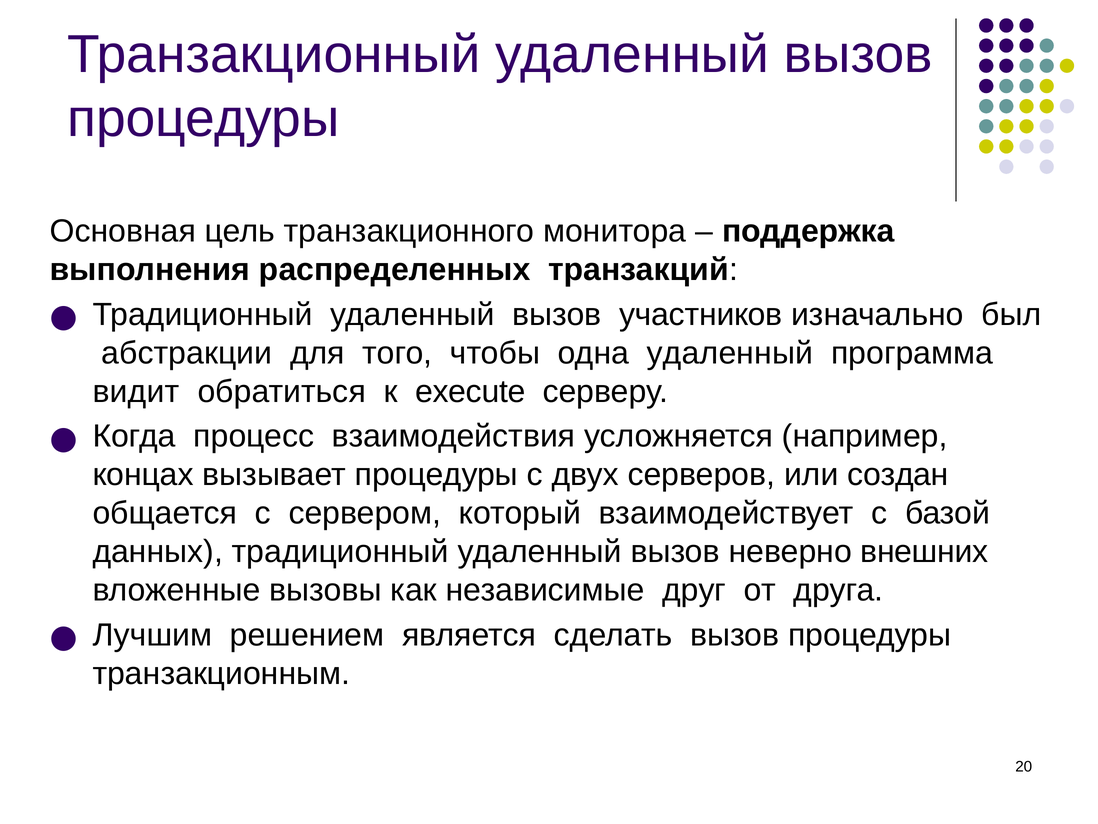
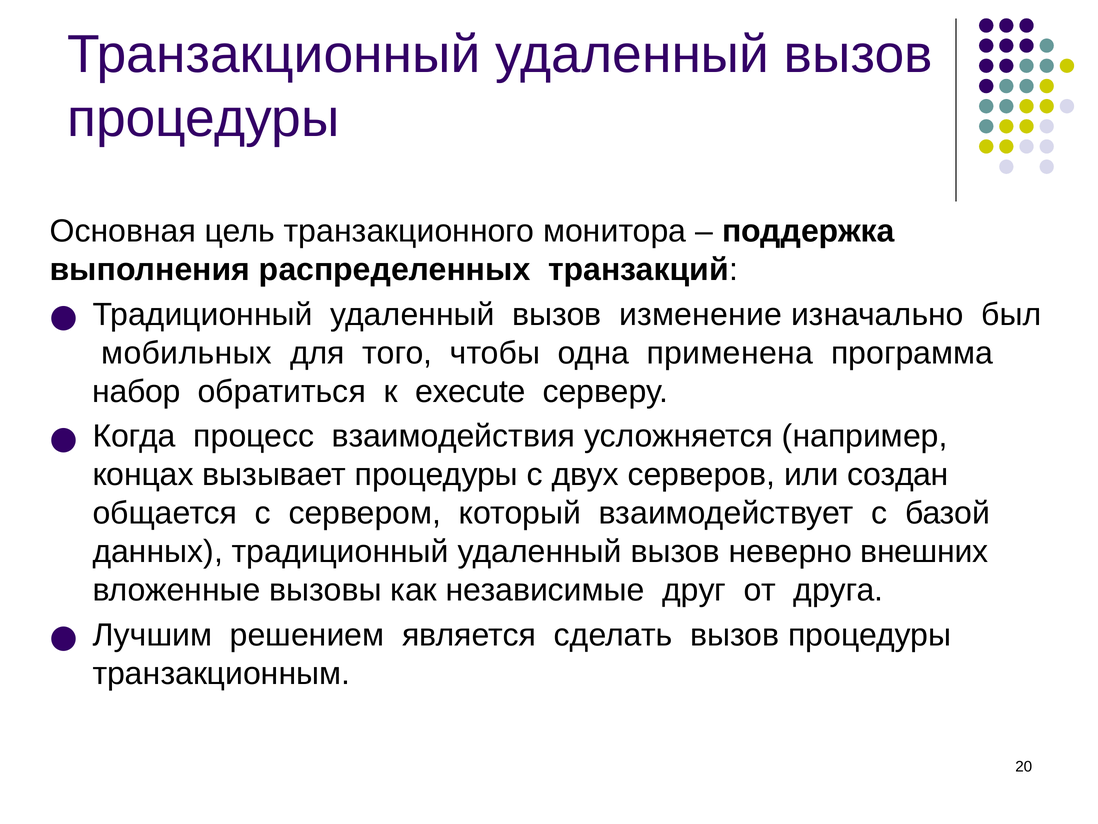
участников: участников -> изменение (701, 314)
абстракции: абстракции -> мобильных (187, 353)
одна удаленный: удаленный -> применена (730, 353)
видит: видит -> набор (136, 391)
